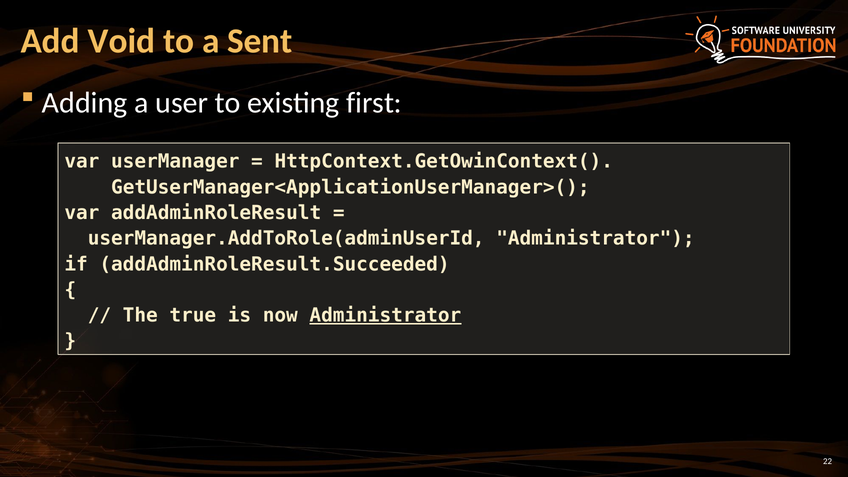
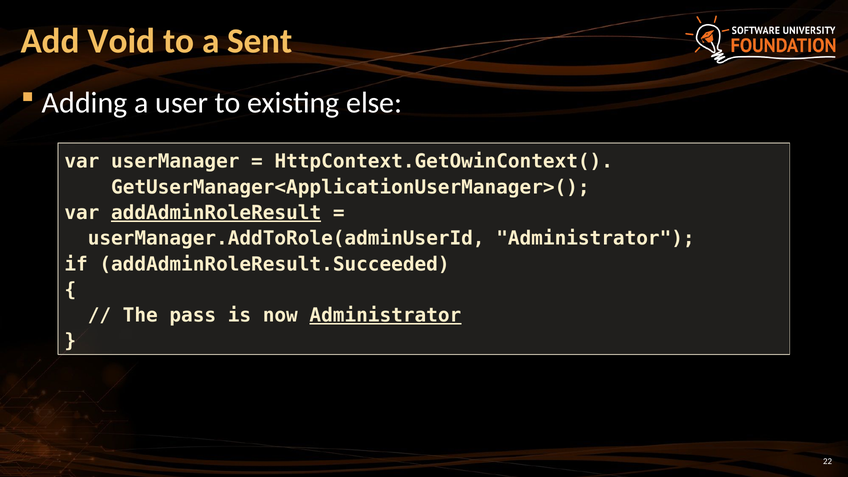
first: first -> else (374, 103)
addAdminRoleResult underline: none -> present (216, 213)
true: true -> pass (193, 315)
